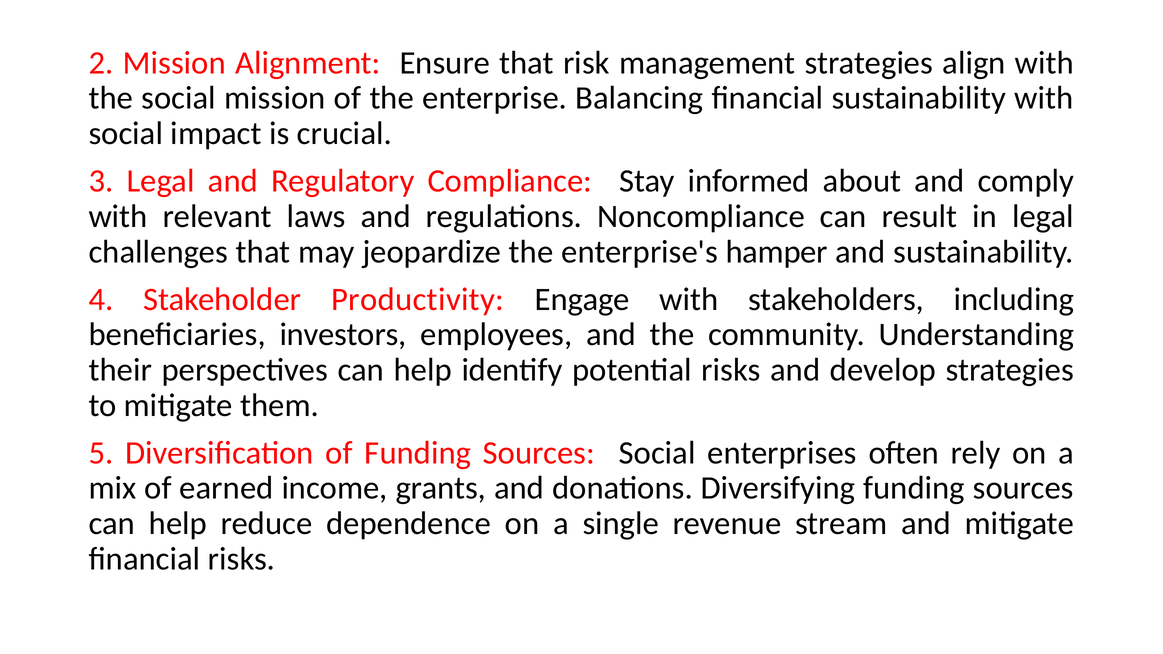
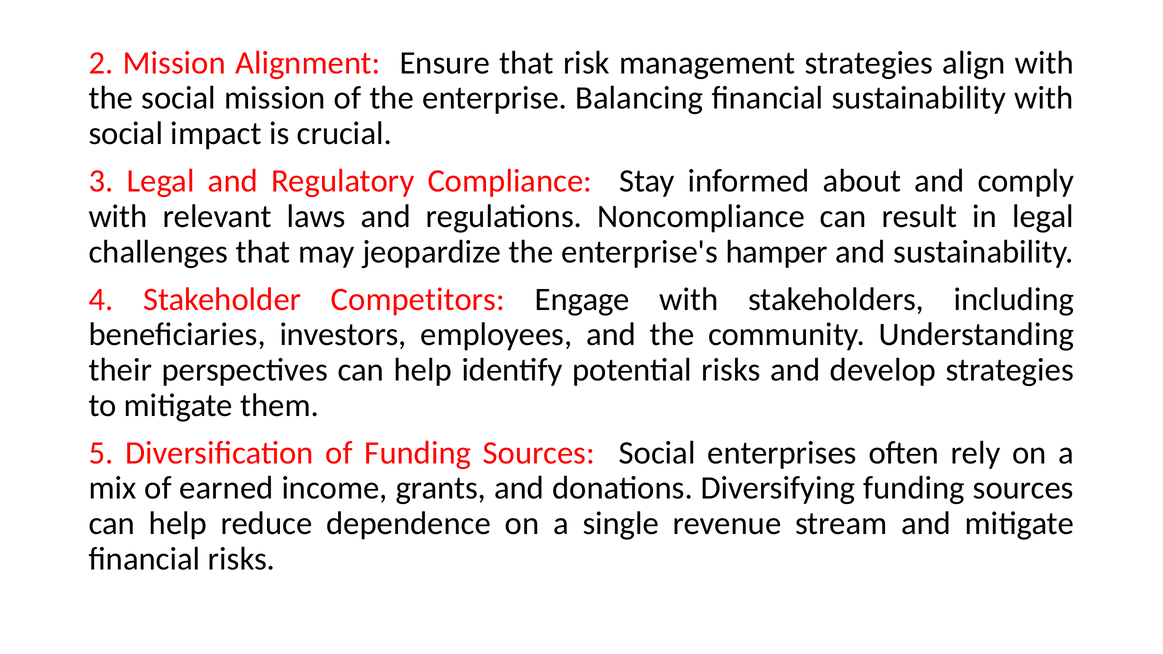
Productivity: Productivity -> Competitors (418, 299)
